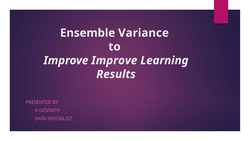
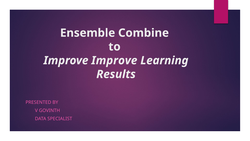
Variance: Variance -> Combine (144, 33)
